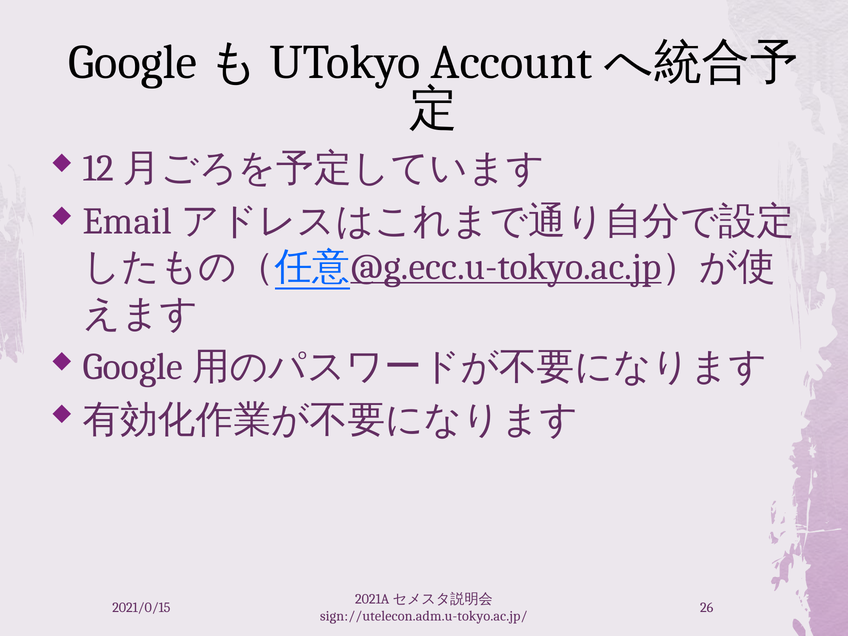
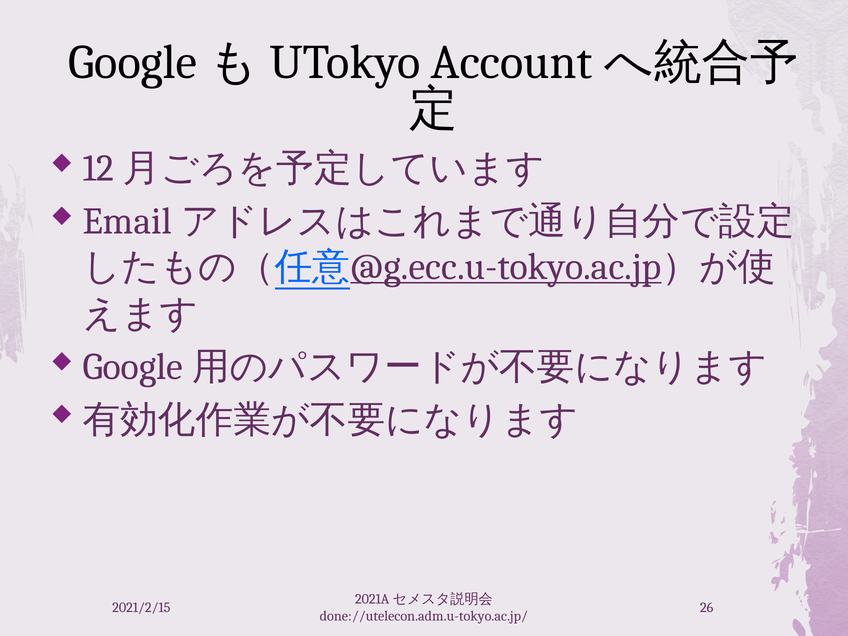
2021/0/15: 2021/0/15 -> 2021/2/15 (141, 607)
sign://utelecon.adm.u-tokyo.ac.jp/: sign://utelecon.adm.u-tokyo.ac.jp/ -> done://utelecon.adm.u-tokyo.ac.jp/ (424, 616)
